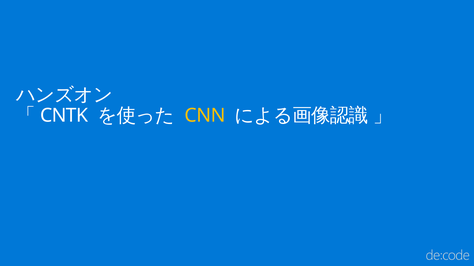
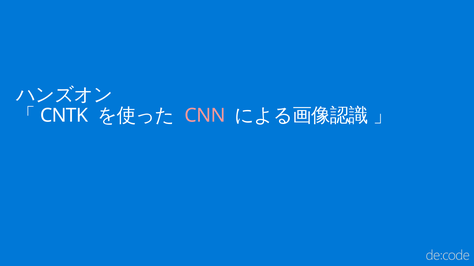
CNN colour: yellow -> pink (205, 116)
